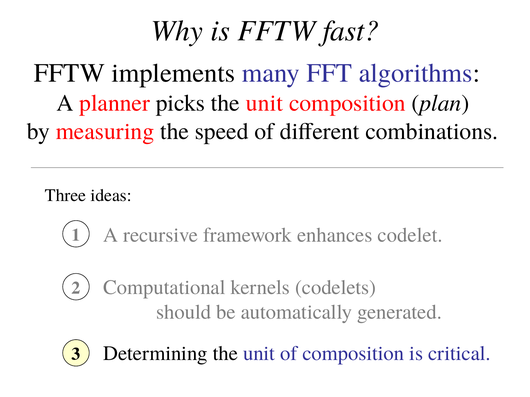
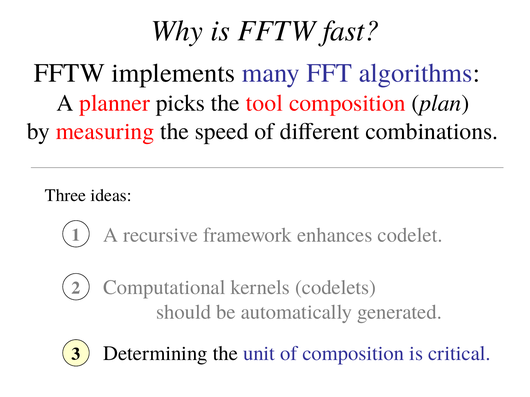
picks the unit: unit -> tool (264, 103)
